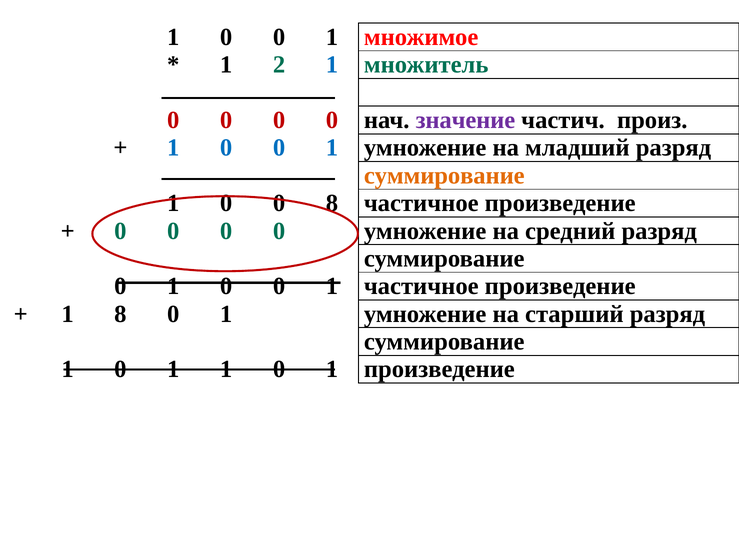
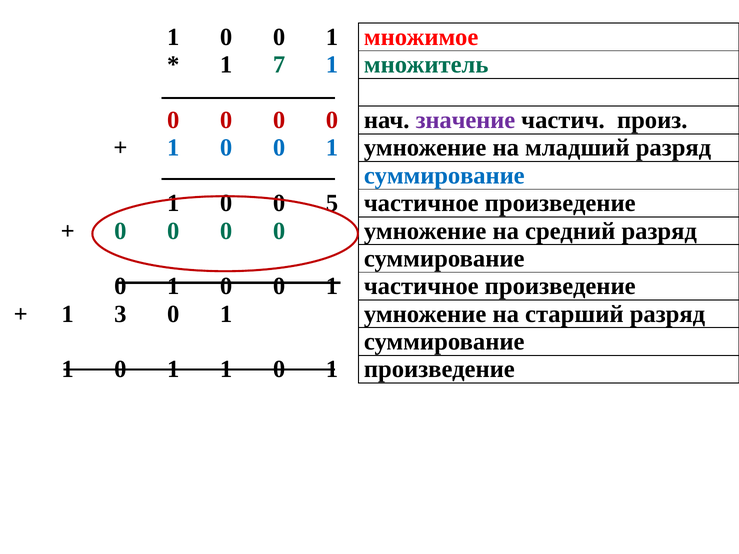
2: 2 -> 7 (279, 65)
суммирование colour: orange -> blue (444, 176)
0 8: 8 -> 5 (332, 203)
1 8: 8 -> 3 (120, 314)
